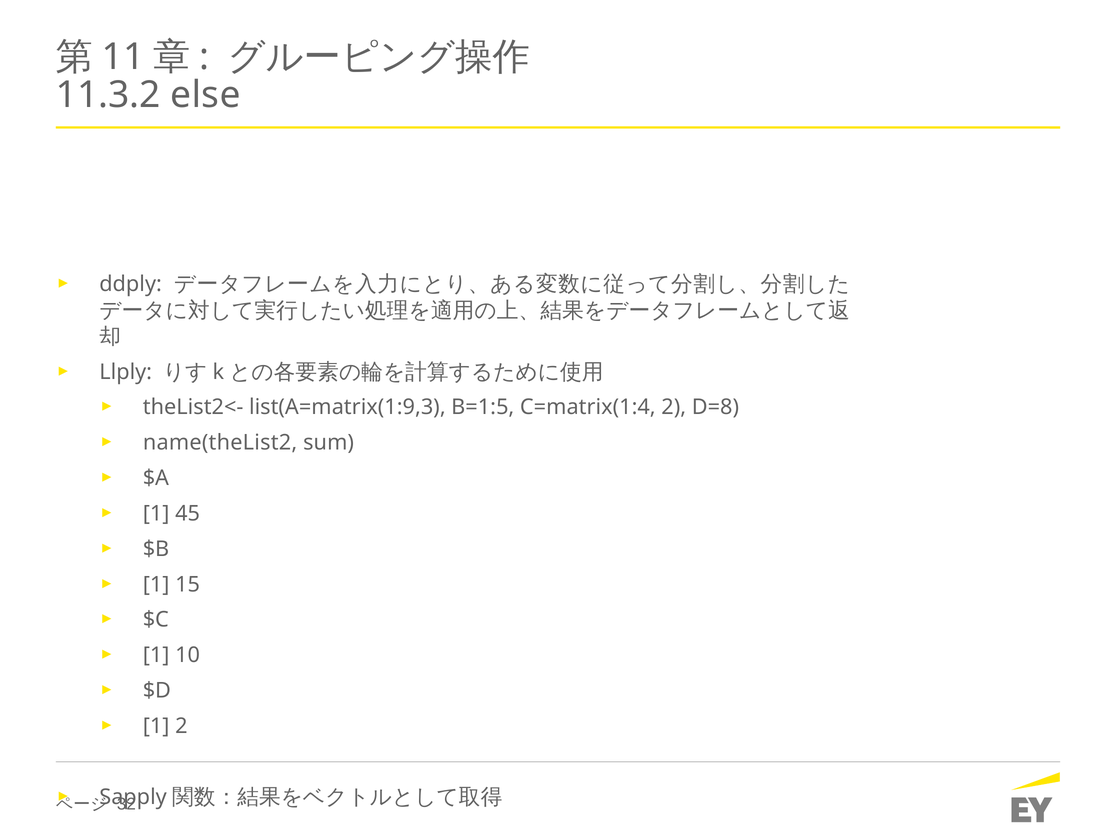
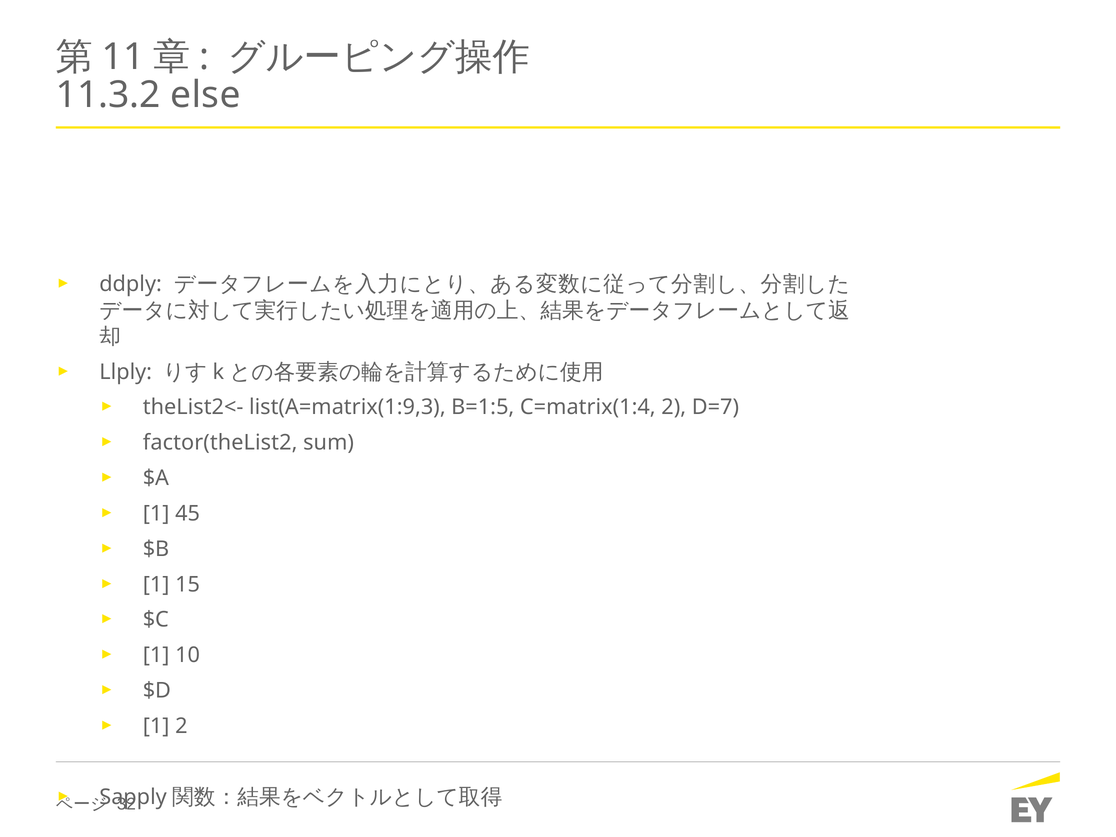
D=8: D=8 -> D=7 (715, 407)
name(theList2: name(theList2 -> factor(theList2 (220, 443)
